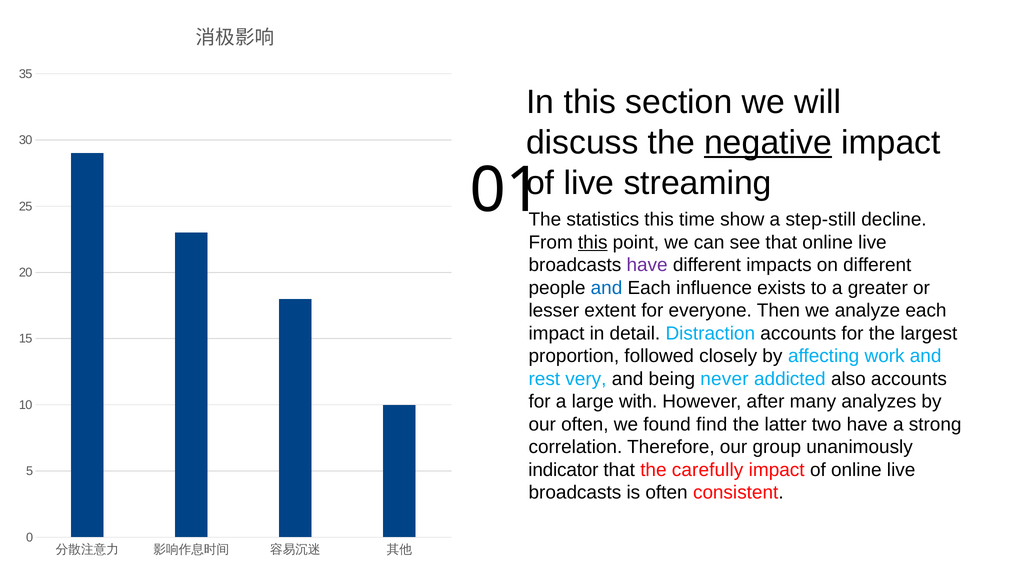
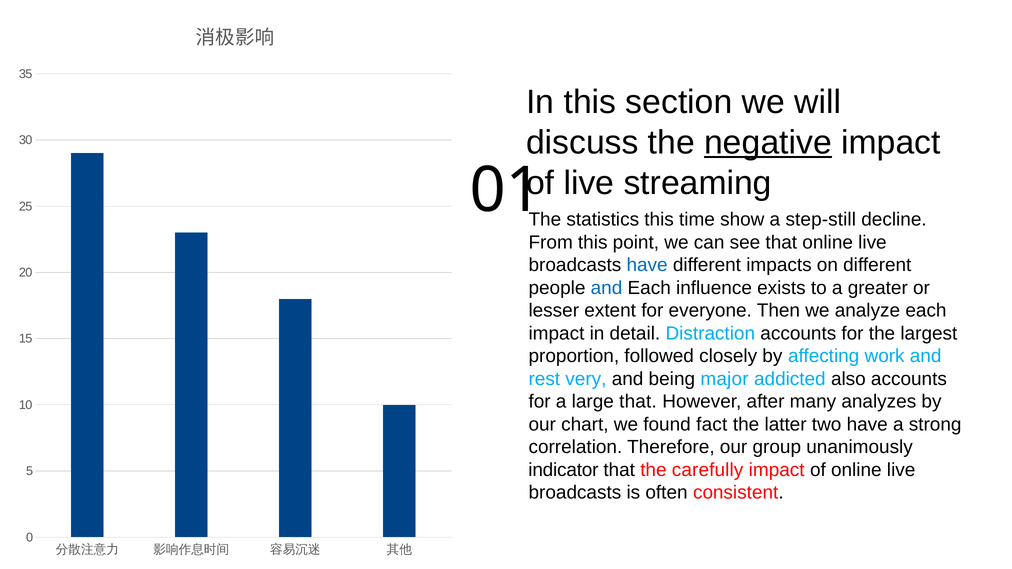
this underline: present -> none (593, 242)
have colour: purple -> blue (647, 265)
never: never -> major (724, 379)
large with: with -> that (638, 402)
our often: often -> chart (585, 425)
find: find -> fact (712, 425)
